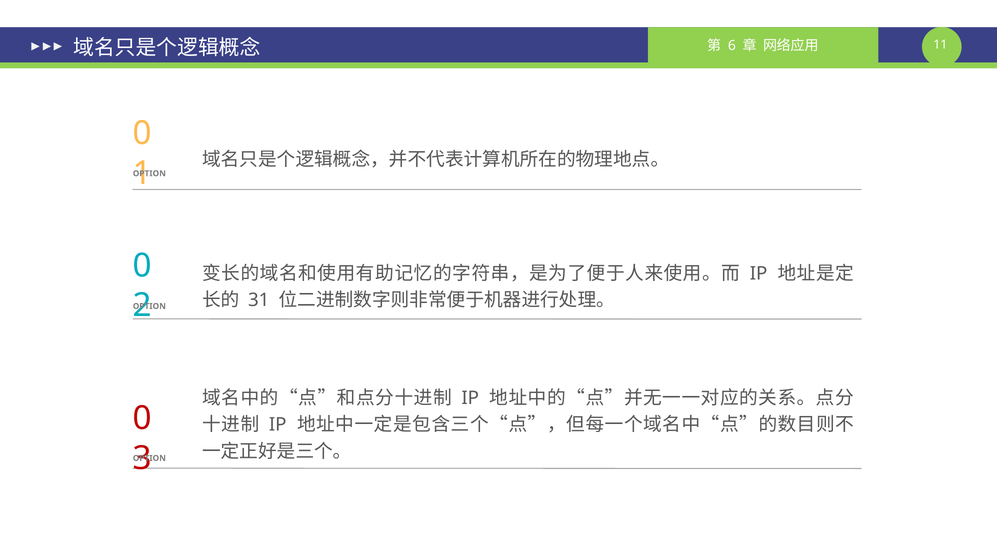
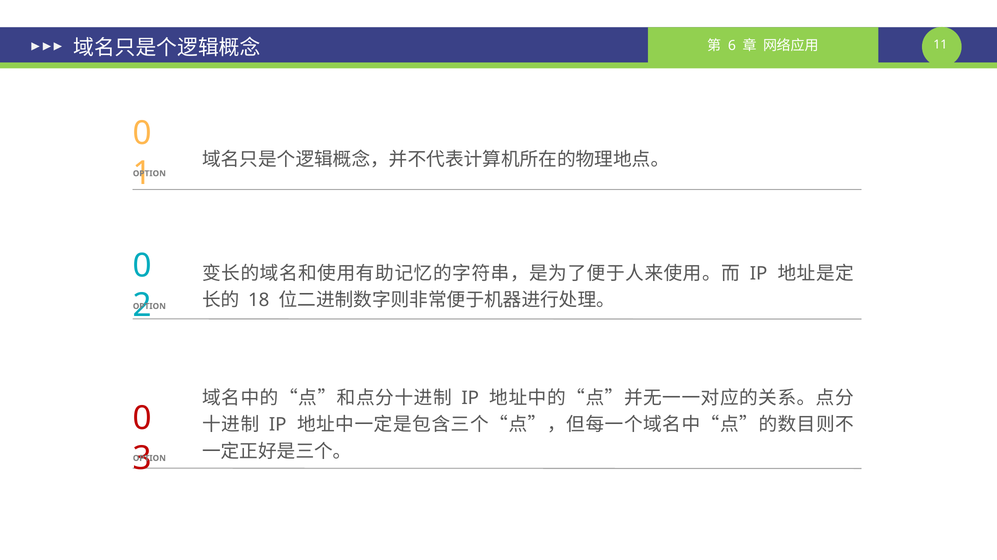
31: 31 -> 18 (259, 301)
